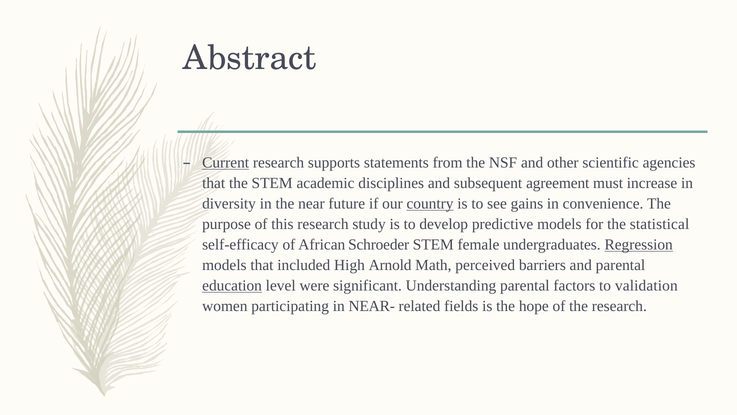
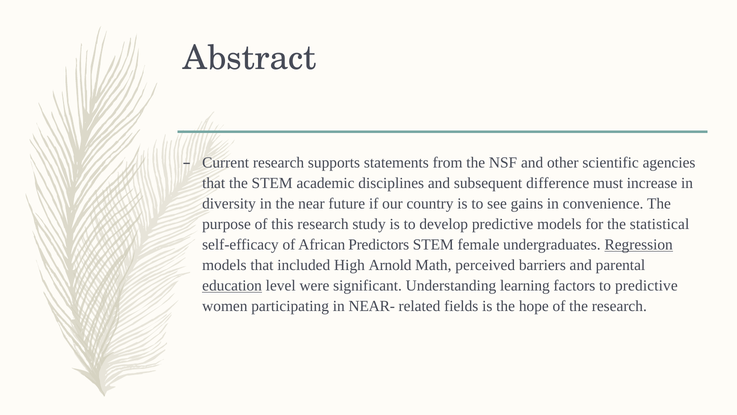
Current underline: present -> none (226, 162)
agreement: agreement -> difference (558, 183)
country underline: present -> none (430, 203)
Schroeder: Schroeder -> Predictors (379, 244)
Understanding parental: parental -> learning (525, 285)
to validation: validation -> predictive (646, 285)
